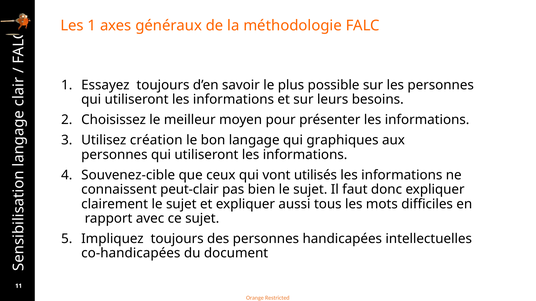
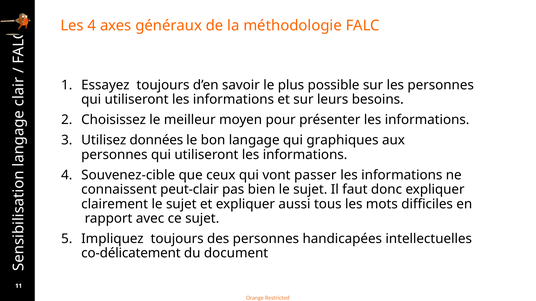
Les 1: 1 -> 4 (92, 26)
création: création -> données (156, 140)
utilisés: utilisés -> passer (315, 175)
co-handicapées: co-handicapées -> co-délicatement (131, 254)
